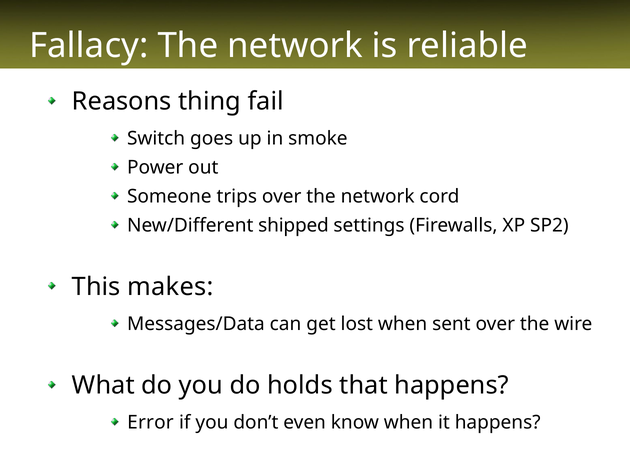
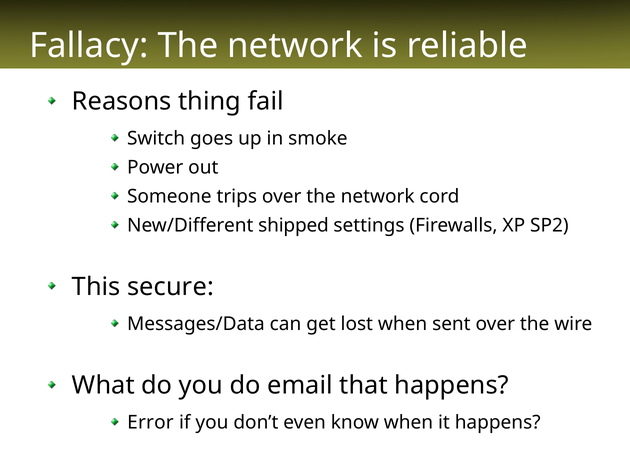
makes: makes -> secure (170, 287)
holds: holds -> email (300, 386)
